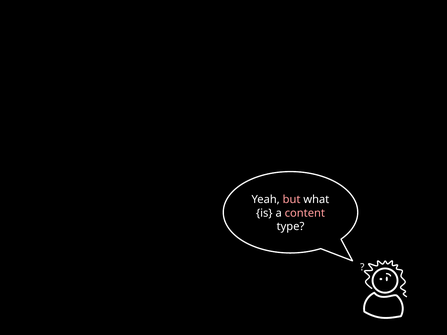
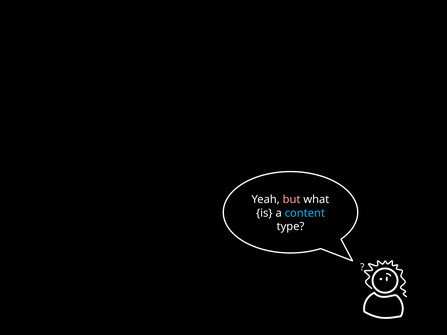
content colour: pink -> light blue (305, 213)
